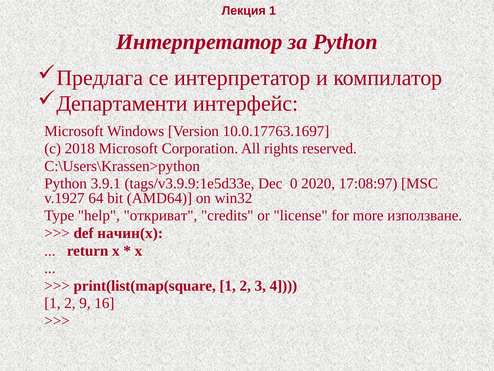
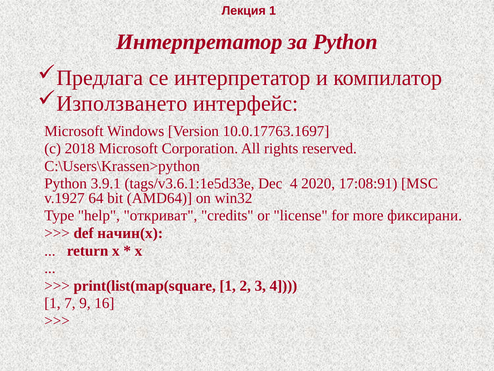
Департаменти: Департаменти -> Използването (122, 103)
tags/v3.9.9:1e5d33e: tags/v3.9.9:1e5d33e -> tags/v3.6.1:1e5d33e (189, 183)
Dec 0: 0 -> 4 (294, 183)
17:08:97: 17:08:97 -> 17:08:91 (368, 183)
използване: използване -> фиксирани (425, 215)
2: 2 -> 7 (70, 303)
